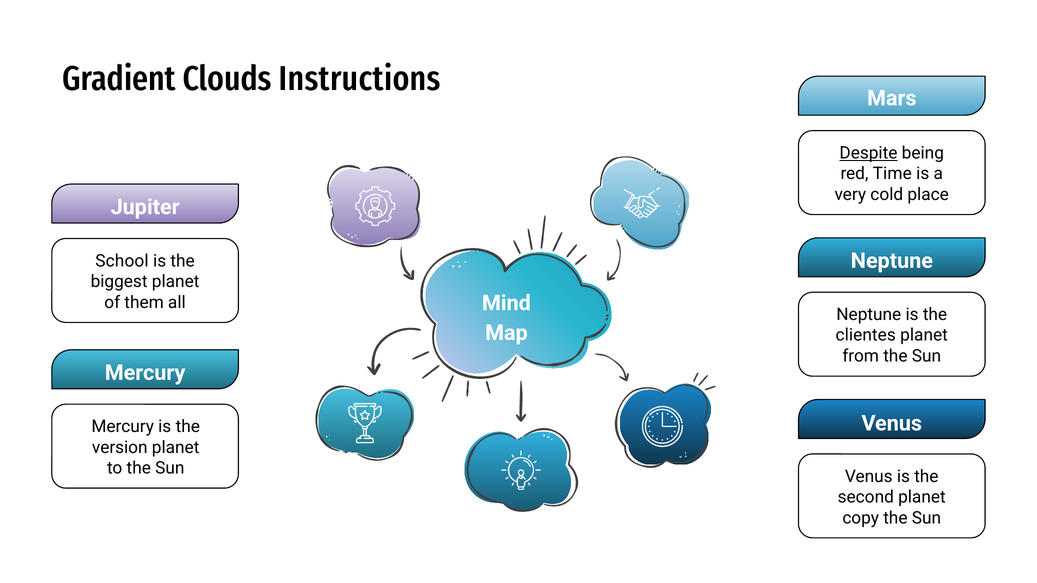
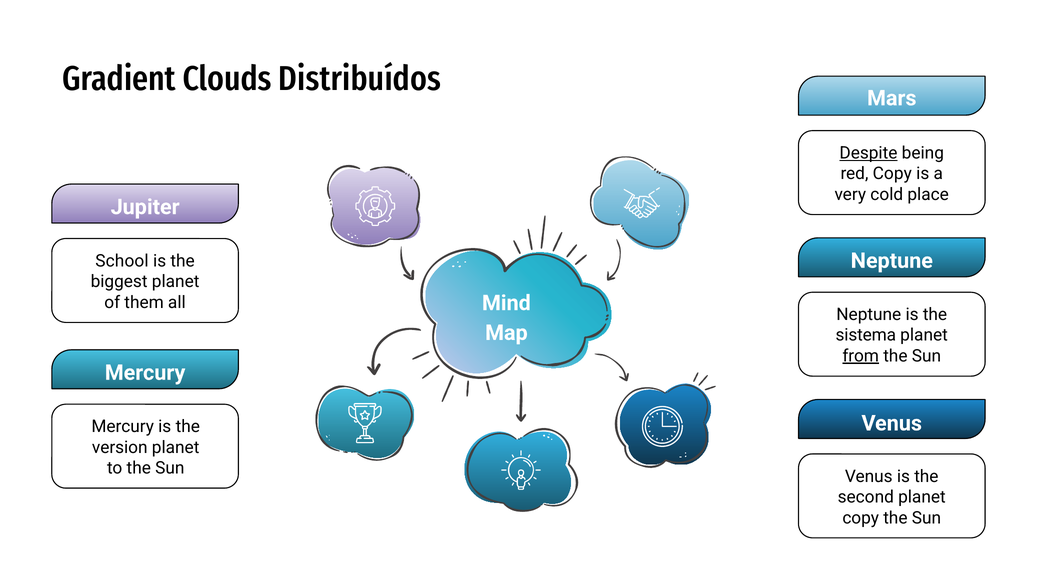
Instructions: Instructions -> Distribuídos (360, 79)
red Time: Time -> Copy (892, 174)
clientes: clientes -> sistema (866, 335)
from underline: none -> present (861, 356)
